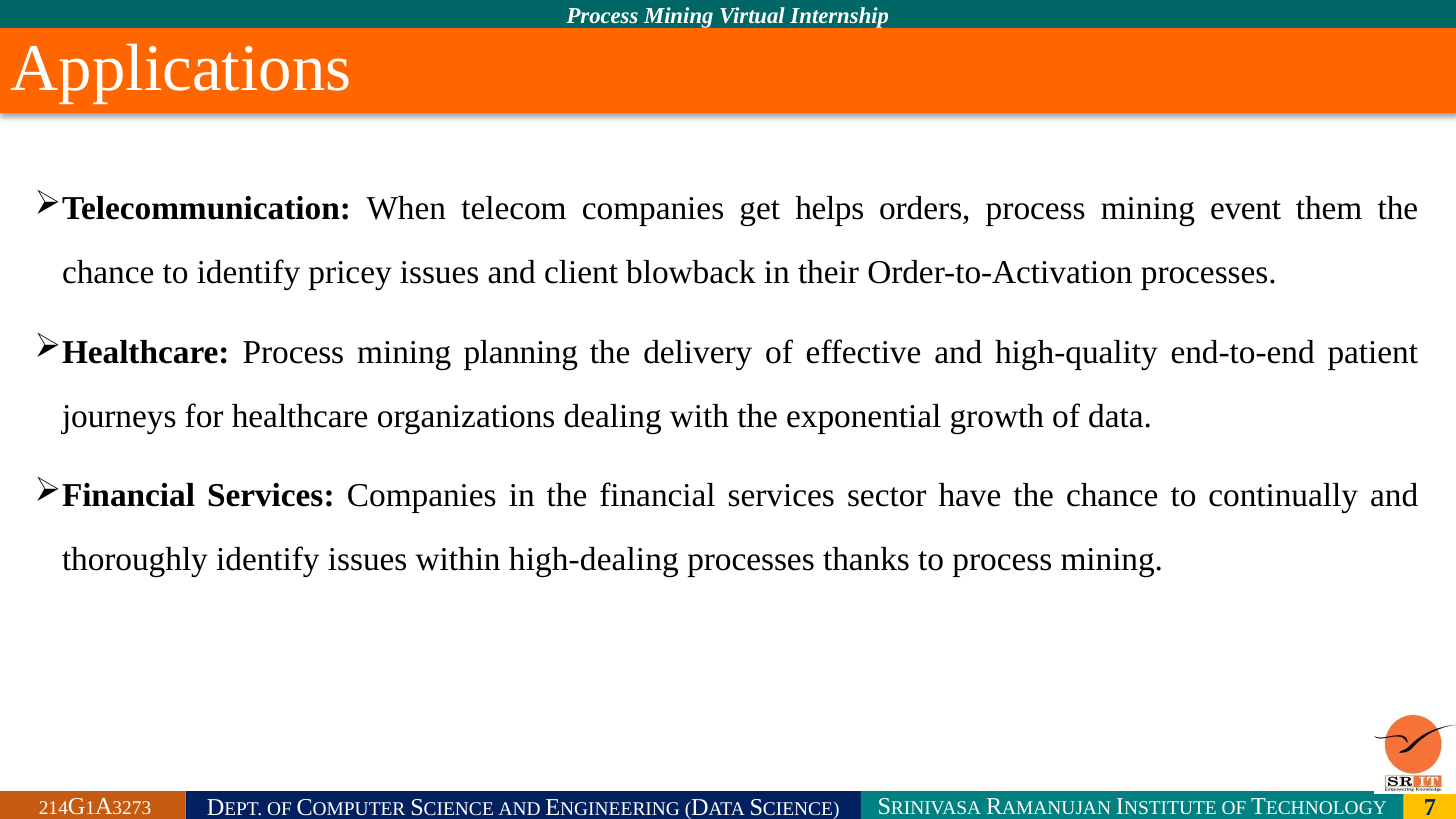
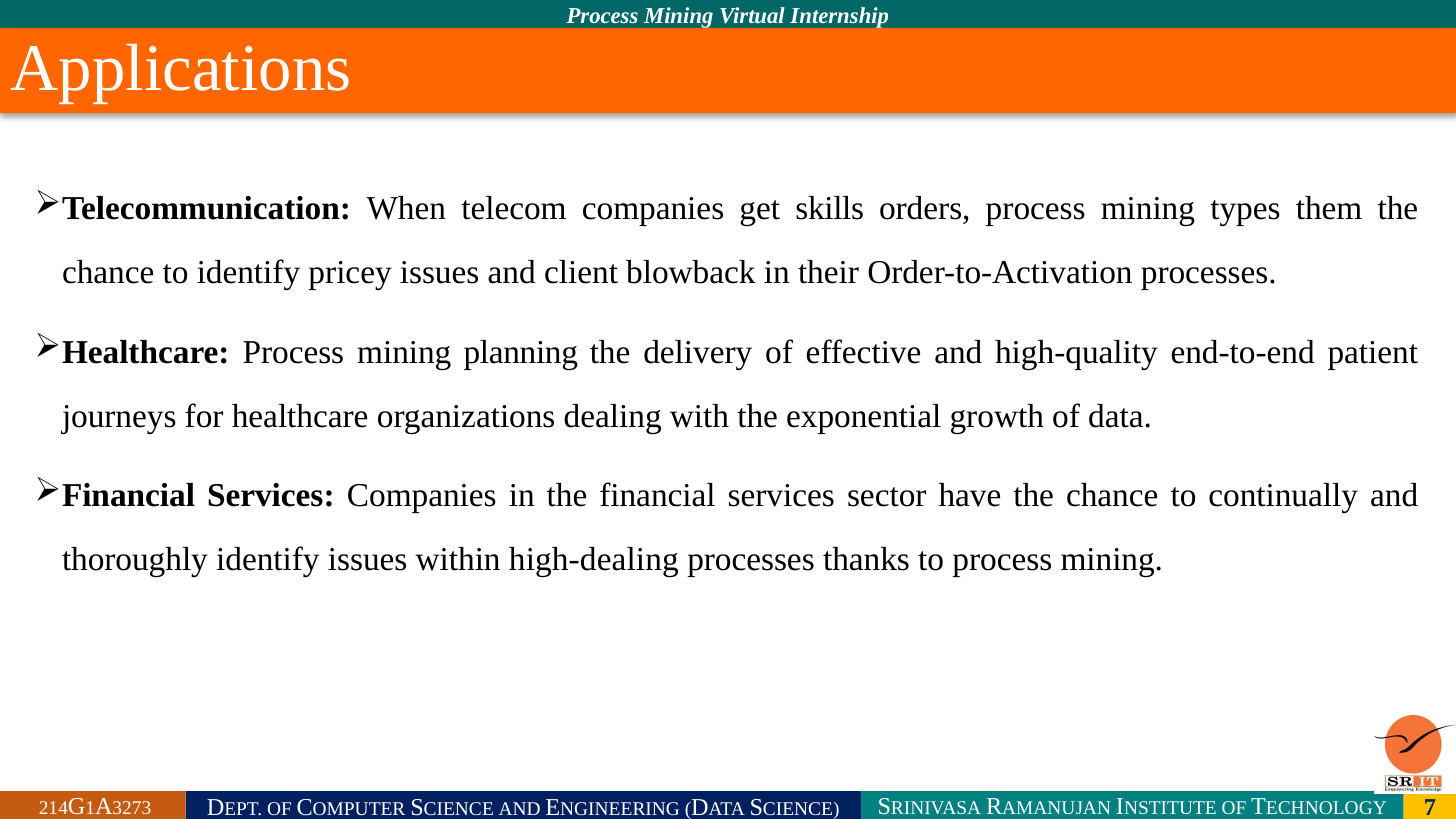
helps: helps -> skills (830, 209)
event: event -> types (1245, 209)
